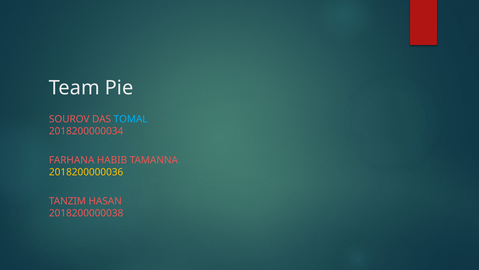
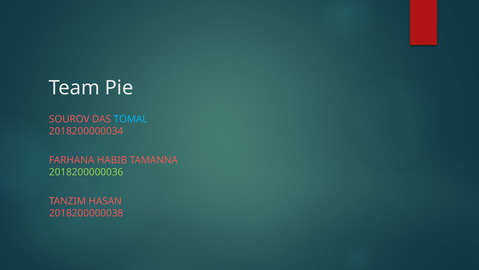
2018200000036 colour: yellow -> light green (86, 172)
